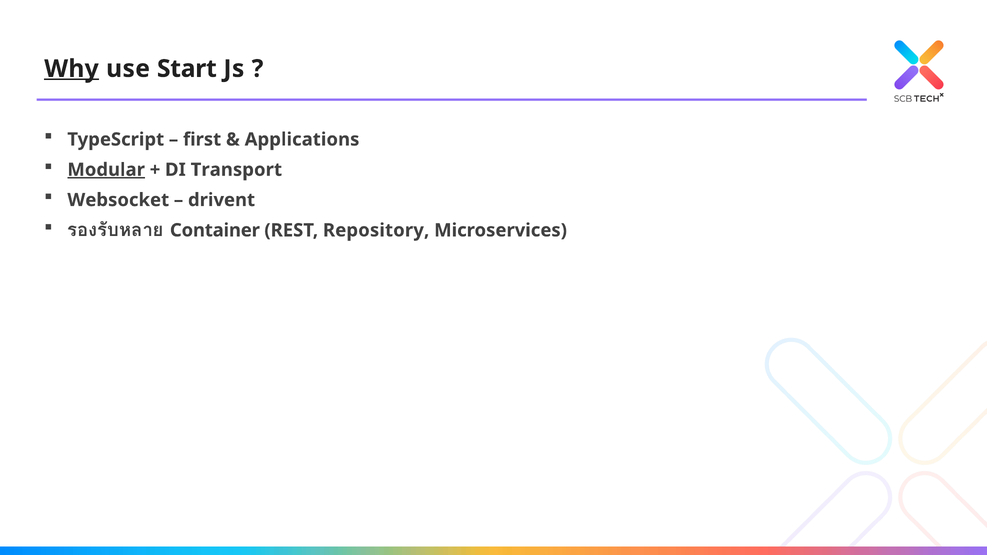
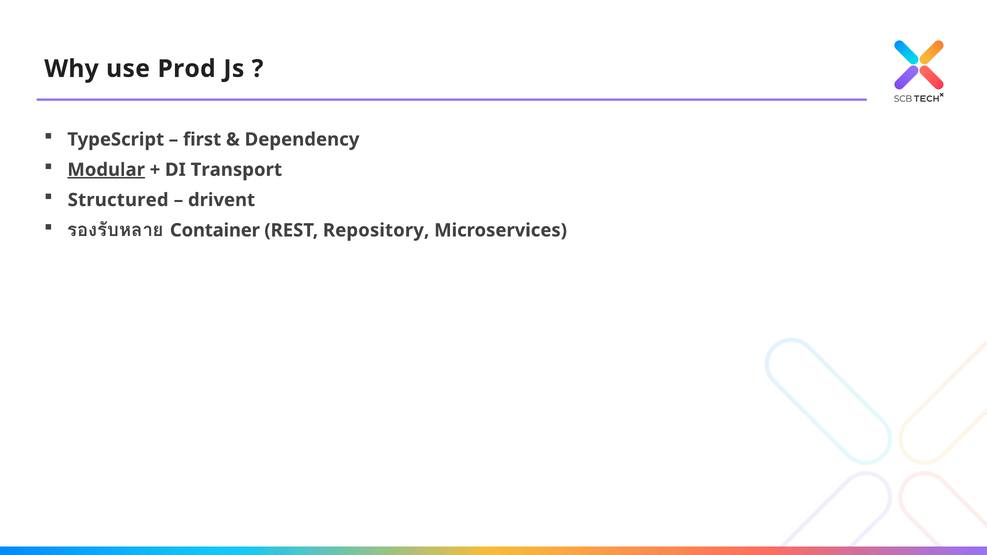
Why underline: present -> none (71, 69)
Start: Start -> Prod (187, 69)
Applications: Applications -> Dependency (302, 140)
Websocket: Websocket -> Structured (118, 200)
